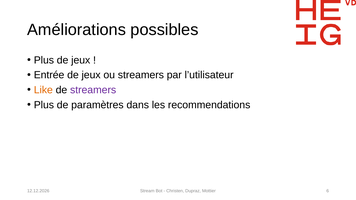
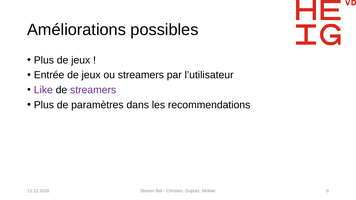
Like colour: orange -> purple (43, 90)
